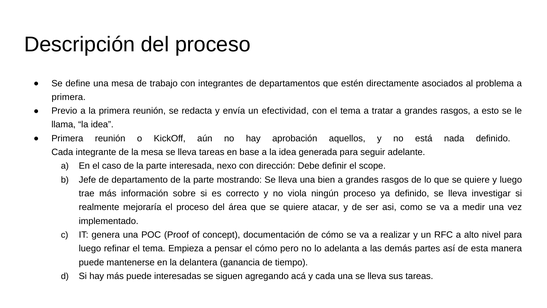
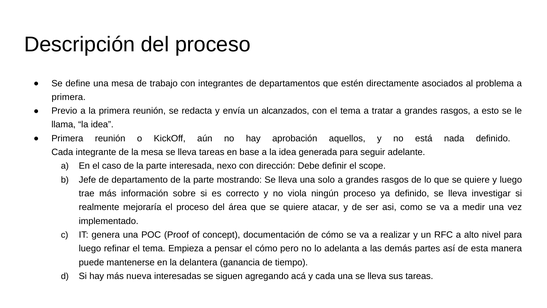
efectividad: efectividad -> alcanzados (285, 111)
bien: bien -> solo (326, 180)
más puede: puede -> nueva (139, 276)
